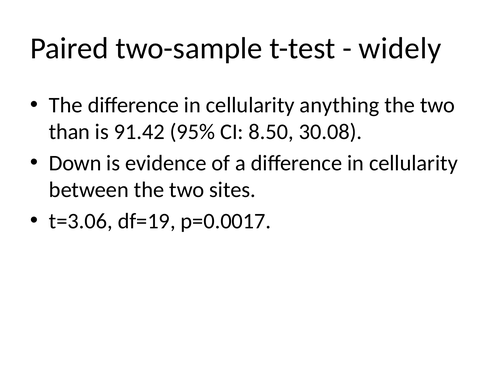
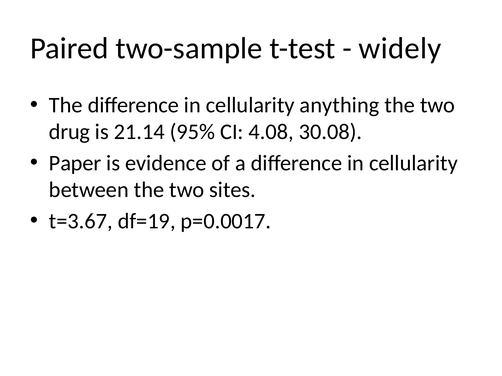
than: than -> drug (70, 132)
91.42: 91.42 -> 21.14 (139, 132)
8.50: 8.50 -> 4.08 (271, 132)
Down: Down -> Paper (75, 163)
t=3.06: t=3.06 -> t=3.67 (81, 221)
